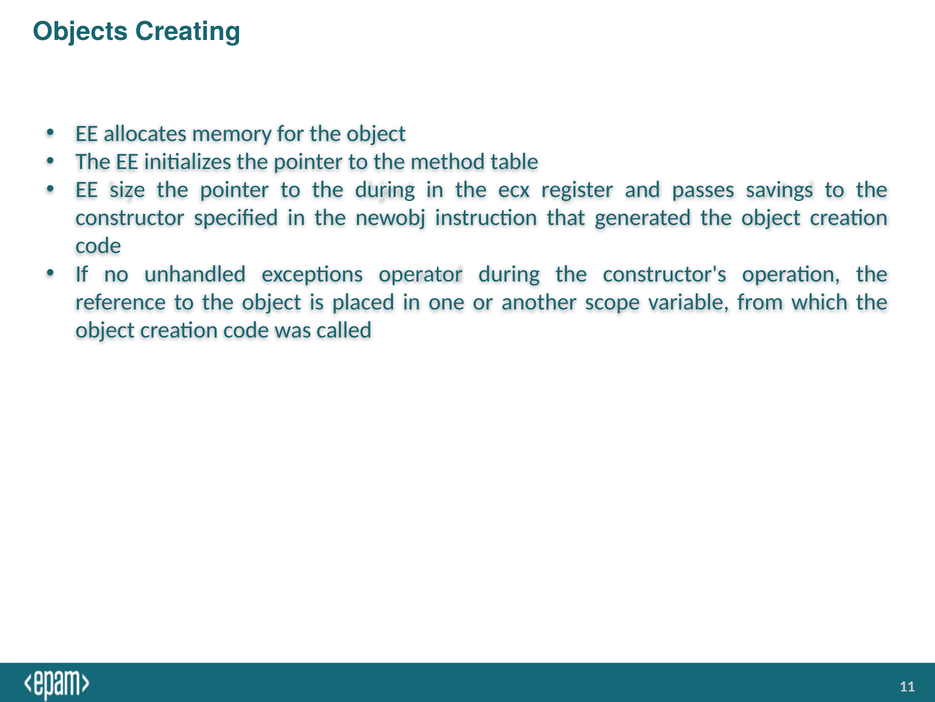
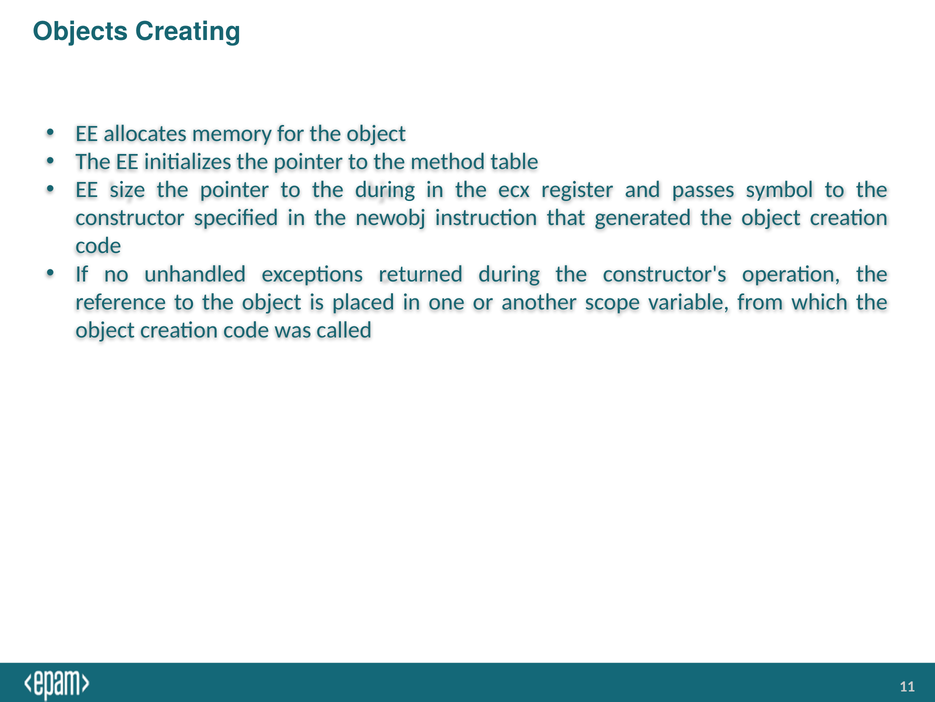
savings: savings -> symbol (780, 189)
operator: operator -> returned (421, 274)
